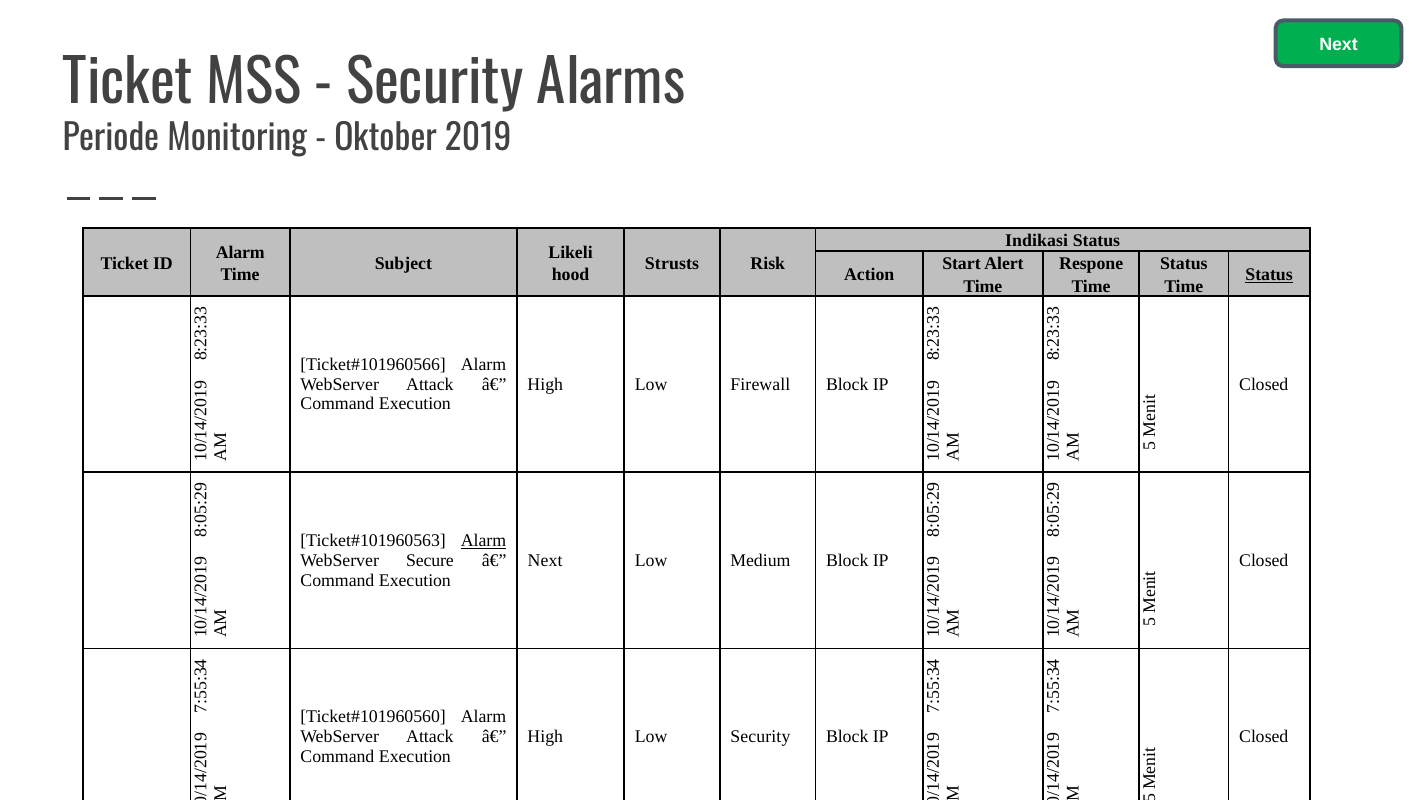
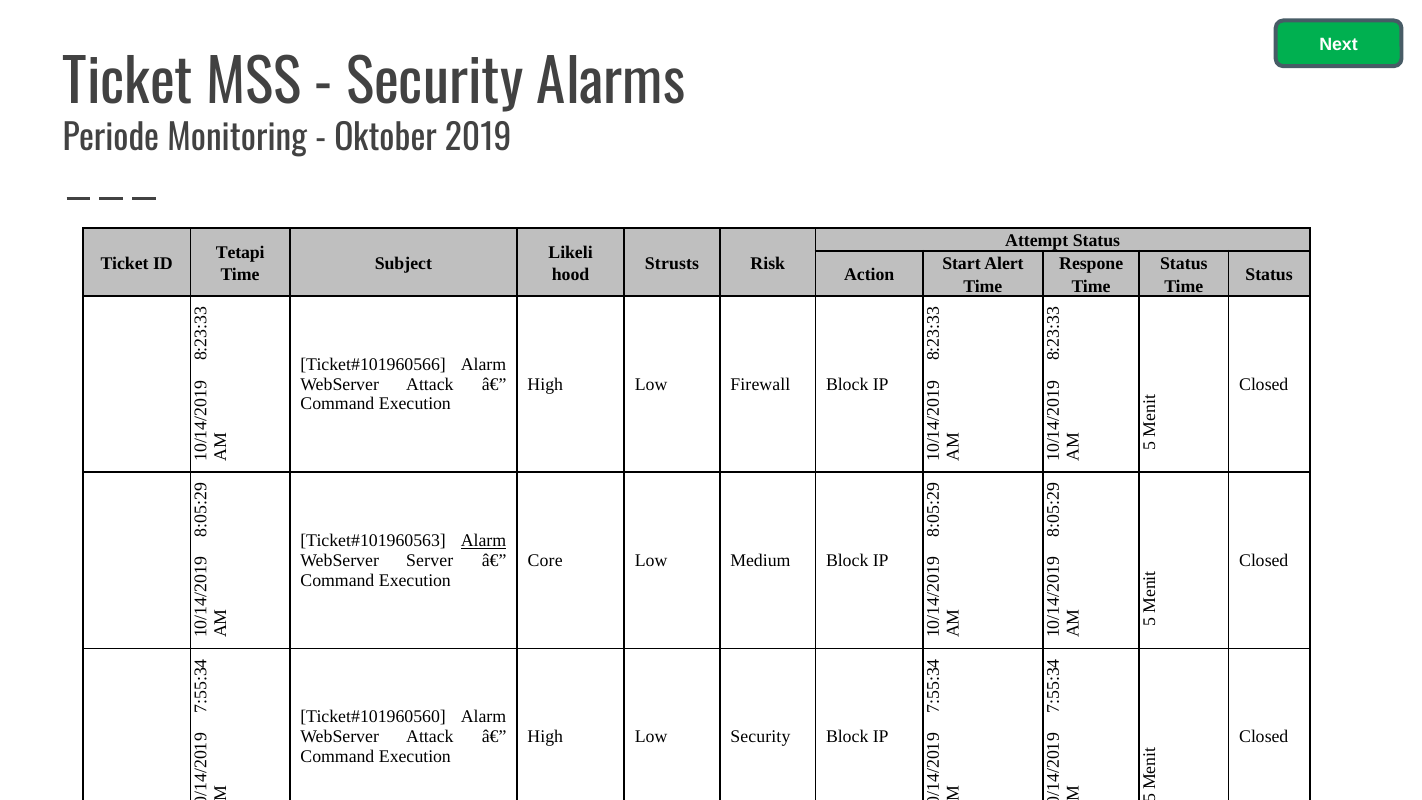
Indikasi: Indikasi -> Attempt (1037, 241)
Alarm: Alarm -> Tetapi (240, 252)
Status underline: present -> none (1269, 275)
Secure: Secure -> Server (430, 560)
Next: Next -> Core (545, 560)
